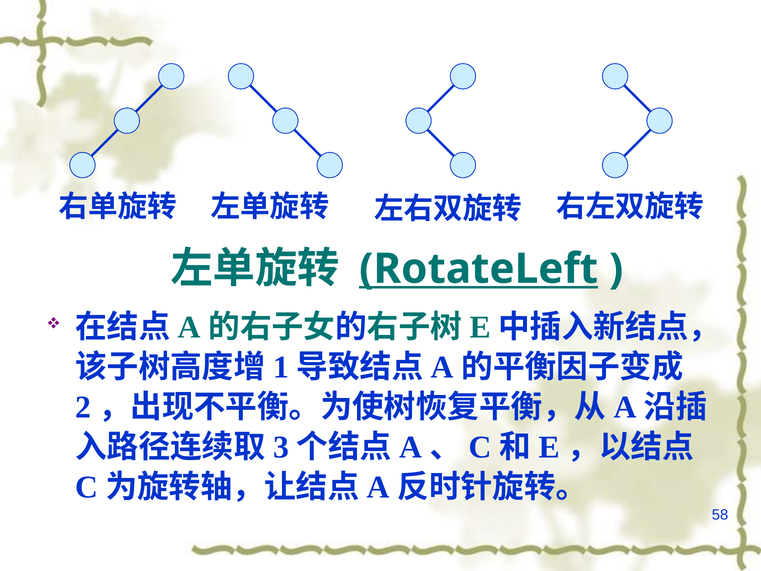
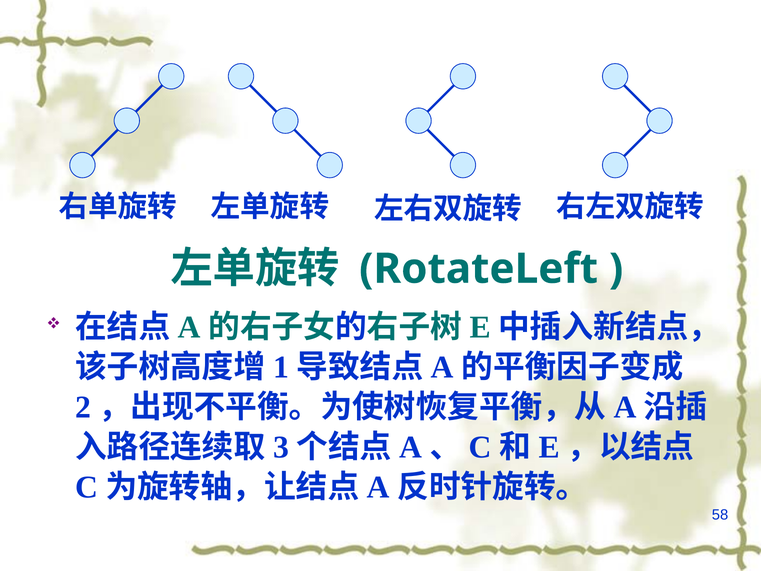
RotateLeft underline: present -> none (479, 269)
